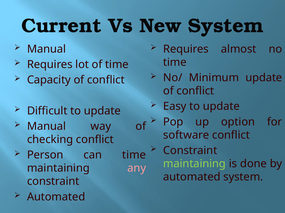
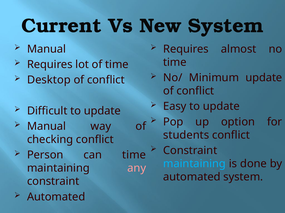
Capacity: Capacity -> Desktop (49, 80)
software: software -> students (186, 135)
maintaining colour: light green -> light blue (194, 164)
